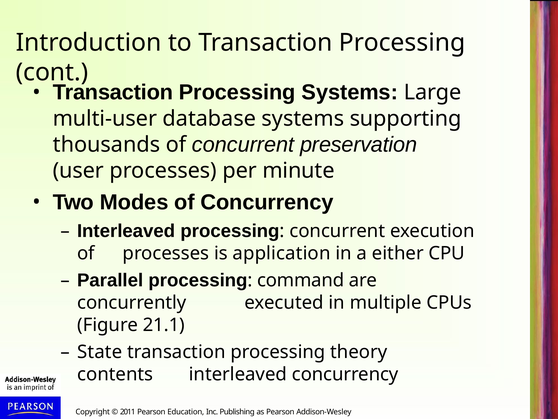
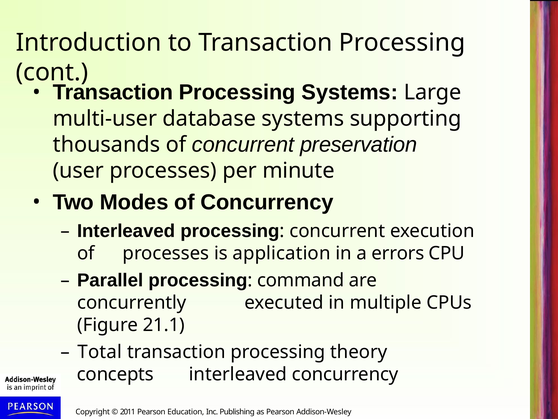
either: either -> errors (398, 253)
State: State -> Total (100, 352)
contents: contents -> concepts (115, 374)
